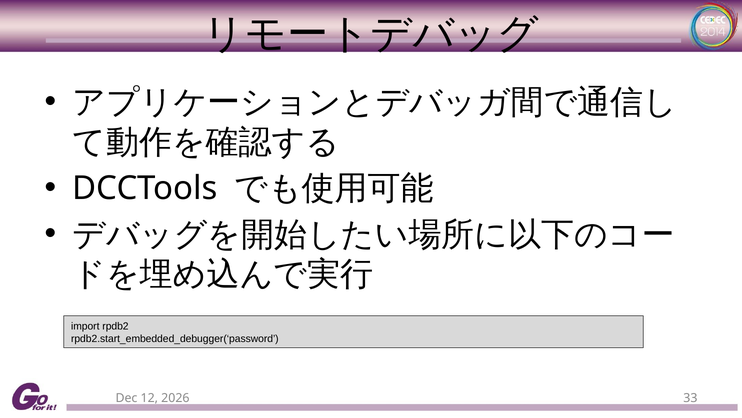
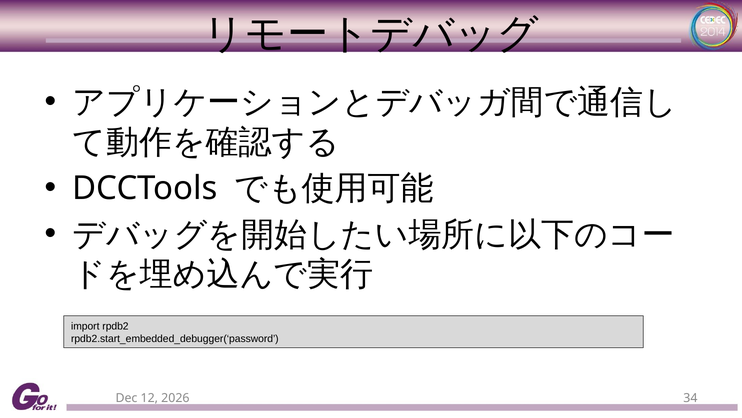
33: 33 -> 34 (690, 398)
